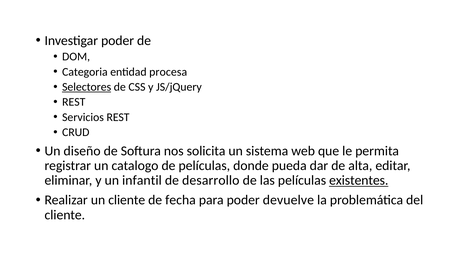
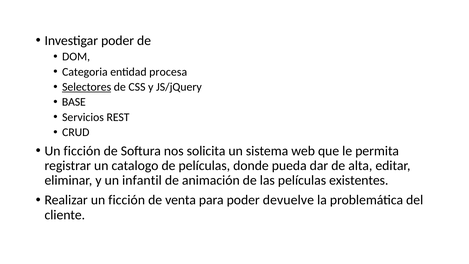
REST: REST -> BASE (74, 102)
diseño: diseño -> ficción (82, 151)
desarrollo: desarrollo -> animación (211, 180)
existentes underline: present -> none (359, 180)
Realizar un cliente: cliente -> ficción (127, 200)
fecha: fecha -> venta (181, 200)
